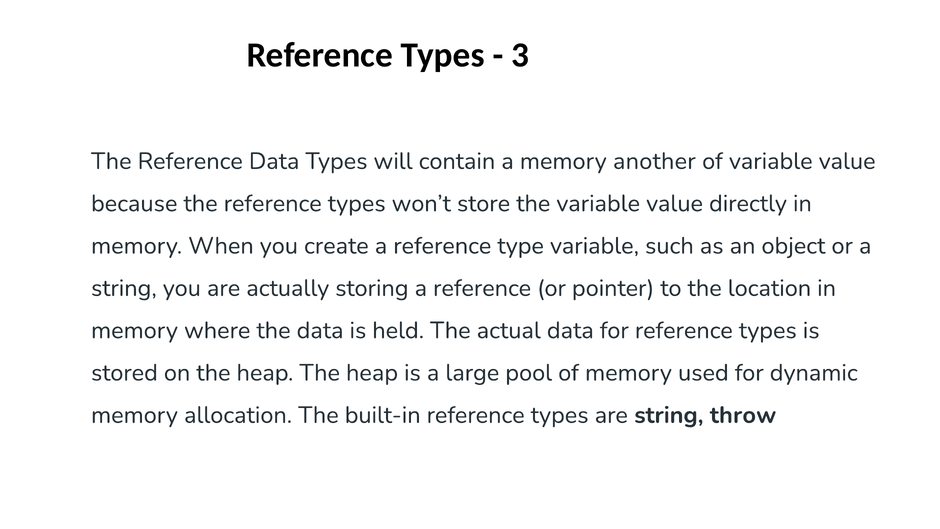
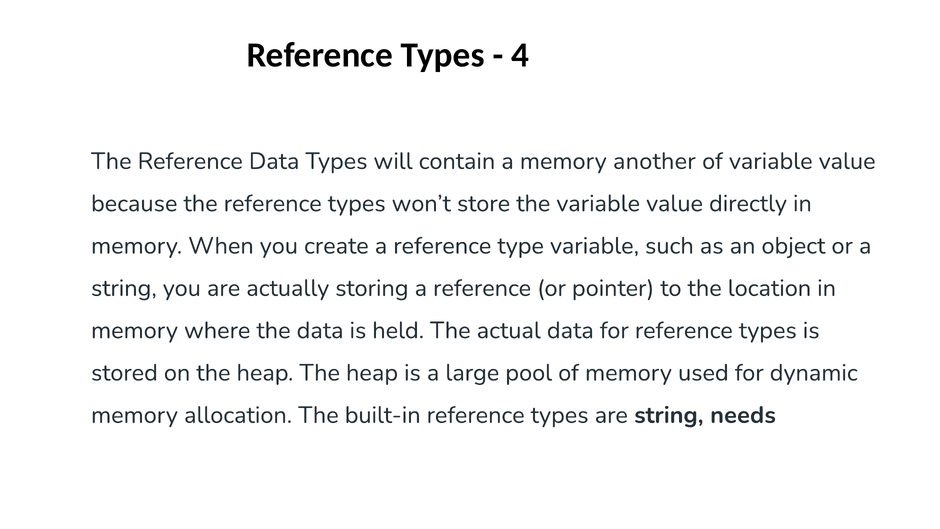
3: 3 -> 4 (520, 55)
throw: throw -> needs (743, 415)
